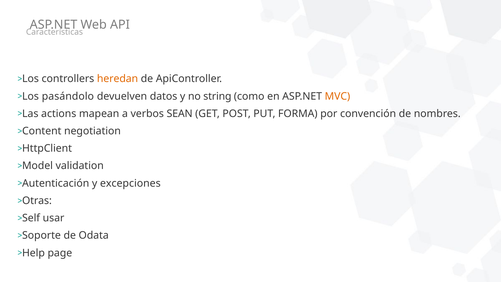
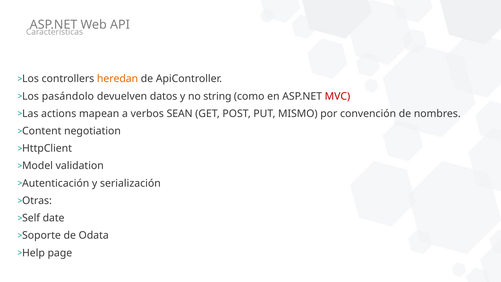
MVC colour: orange -> red (337, 96)
FORMA: FORMA -> MISMO (298, 114)
excepciones: excepciones -> serialización (130, 183)
usar: usar -> date (54, 218)
